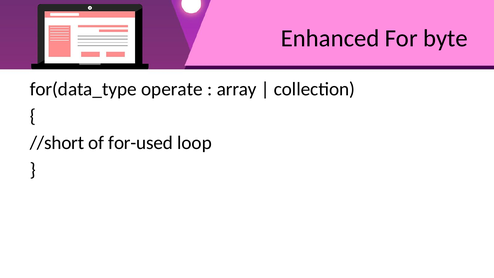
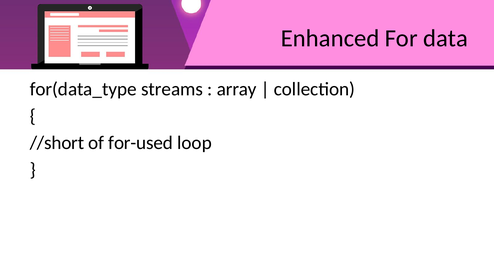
byte: byte -> data (446, 38)
operate: operate -> streams (172, 89)
